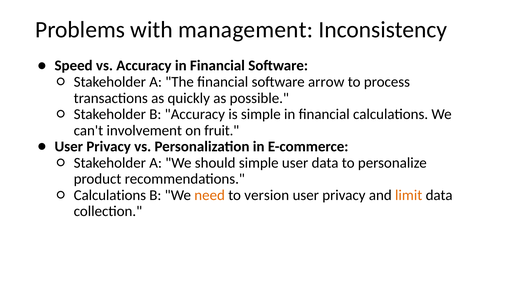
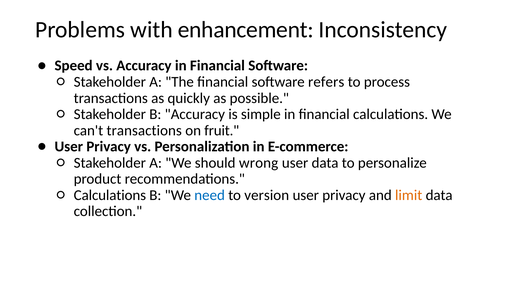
management: management -> enhancement (246, 30)
arrow: arrow -> refers (326, 82)
can't involvement: involvement -> transactions (144, 130)
should simple: simple -> wrong (259, 163)
need colour: orange -> blue (210, 195)
